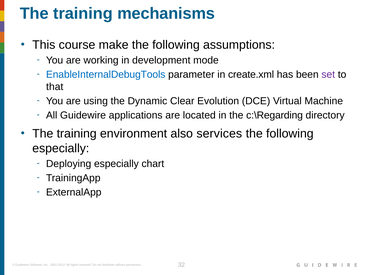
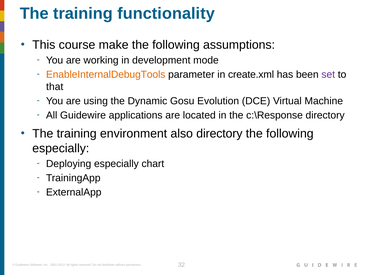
mechanisms: mechanisms -> functionality (166, 13)
EnableInternalDebugTools colour: blue -> orange (106, 74)
Clear: Clear -> Gosu (182, 101)
c:\Regarding: c:\Regarding -> c:\Response (275, 115)
also services: services -> directory (219, 133)
